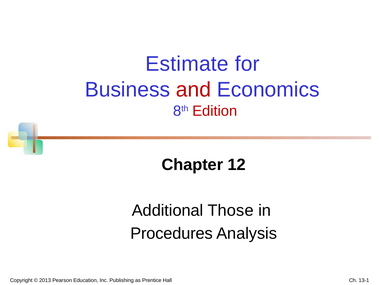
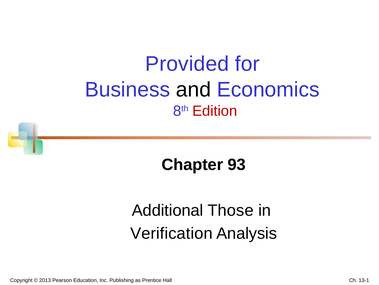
Estimate: Estimate -> Provided (187, 64)
and colour: red -> black (193, 89)
12: 12 -> 93 (237, 164)
Procedures: Procedures -> Verification (171, 233)
